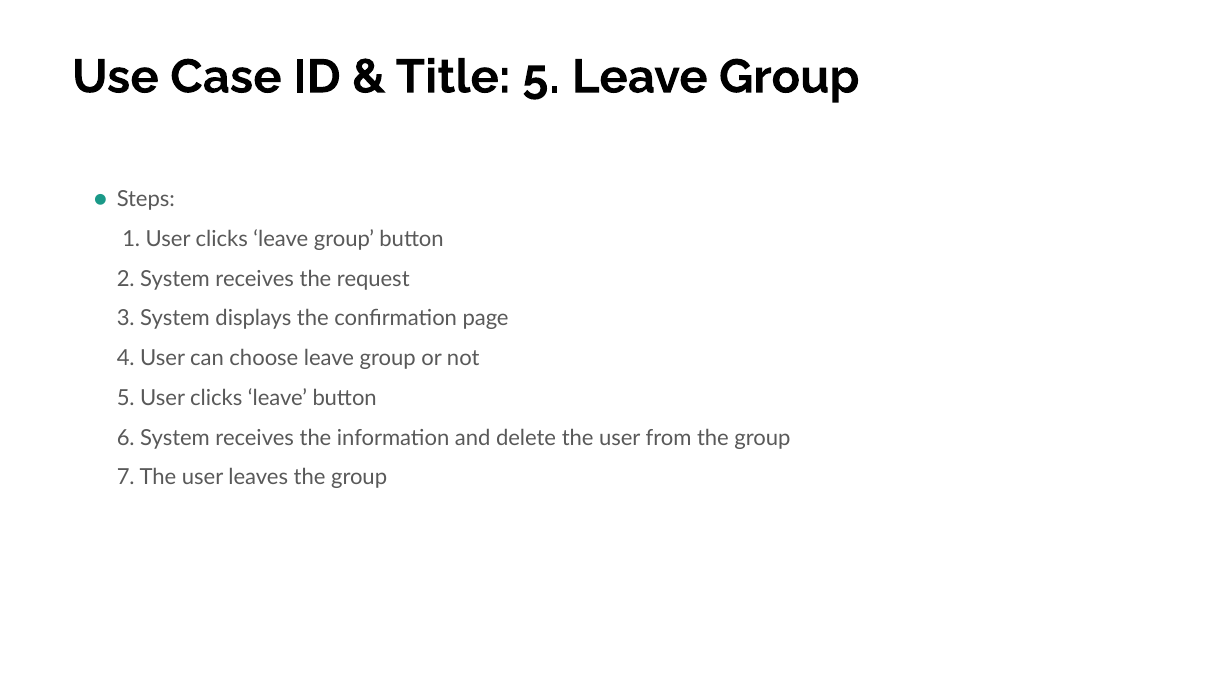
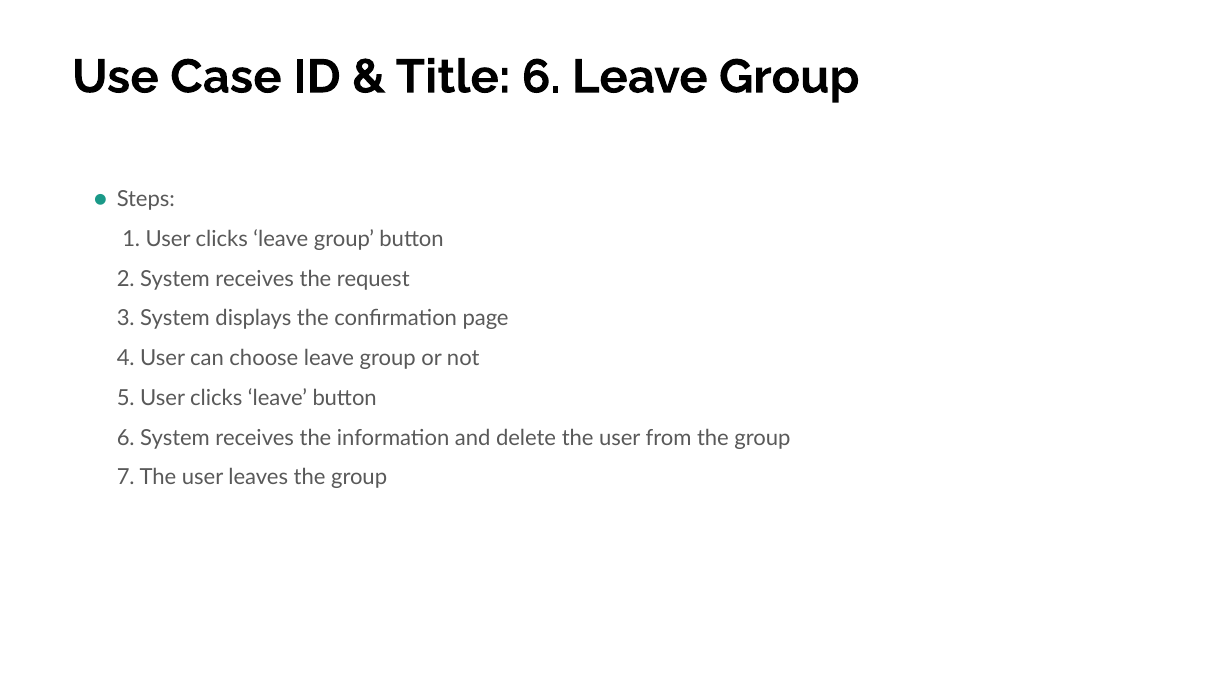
Title 5: 5 -> 6 (541, 77)
